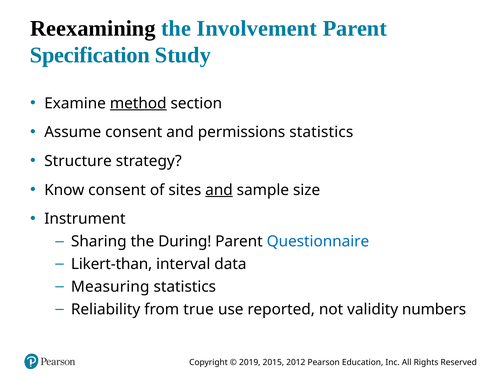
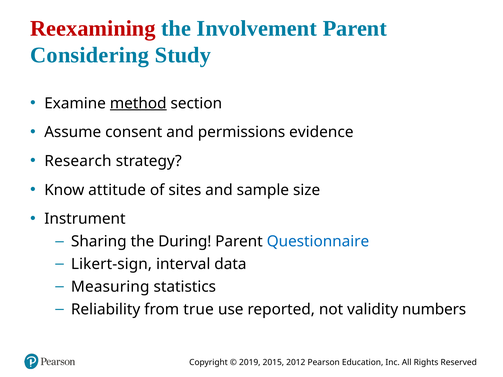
Reexamining colour: black -> red (93, 28)
Specification: Specification -> Considering (90, 55)
permissions statistics: statistics -> evidence (321, 132)
Structure: Structure -> Research (78, 161)
Know consent: consent -> attitude (117, 190)
and underline: present -> none (219, 190)
Likert-than: Likert-than -> Likert-sign (111, 264)
